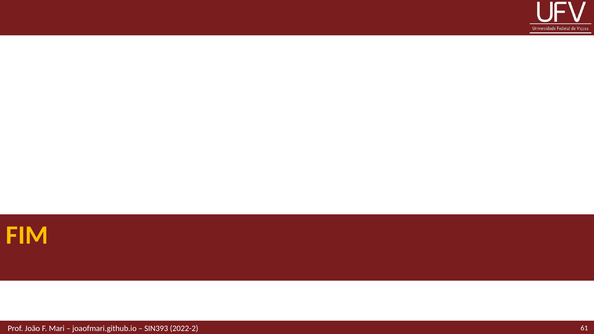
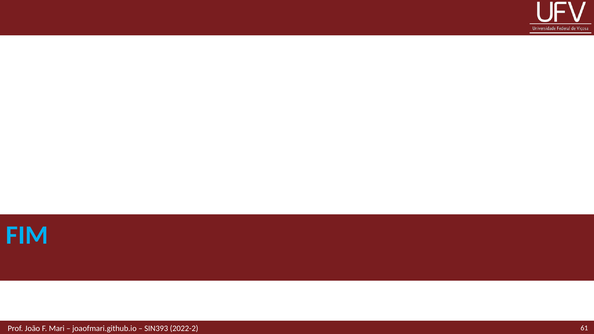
FIM colour: yellow -> light blue (27, 235)
